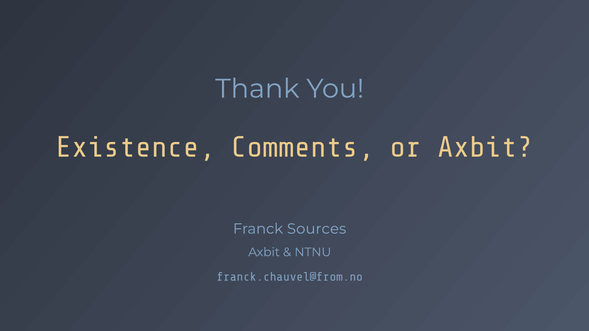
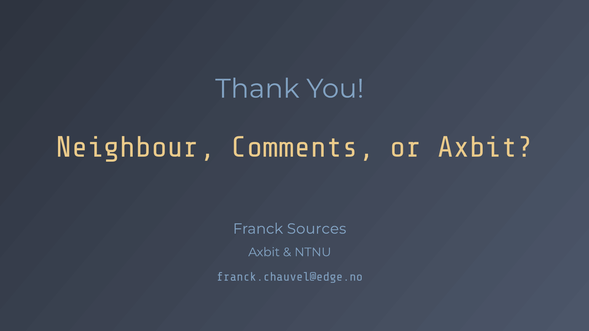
Existence: Existence -> Neighbour (135, 147)
franck.chauvel@from.no: franck.chauvel@from.no -> franck.chauvel@edge.no (290, 277)
